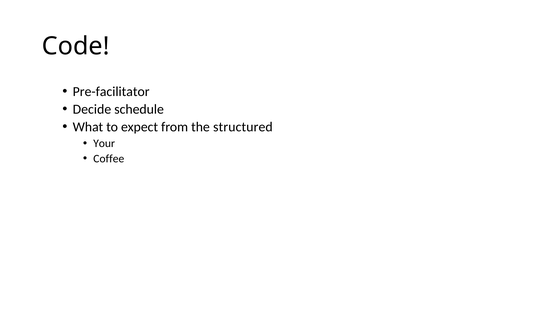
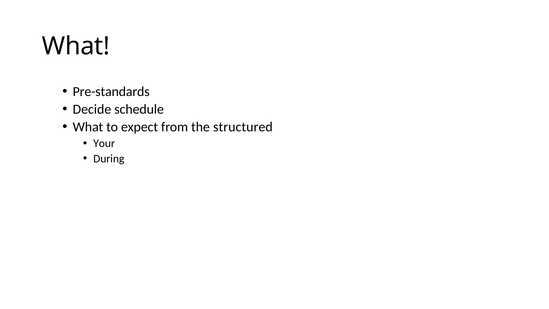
Code: Code -> What (76, 46)
Pre-facilitator: Pre-facilitator -> Pre-standards (111, 92)
Coffee: Coffee -> During (109, 159)
